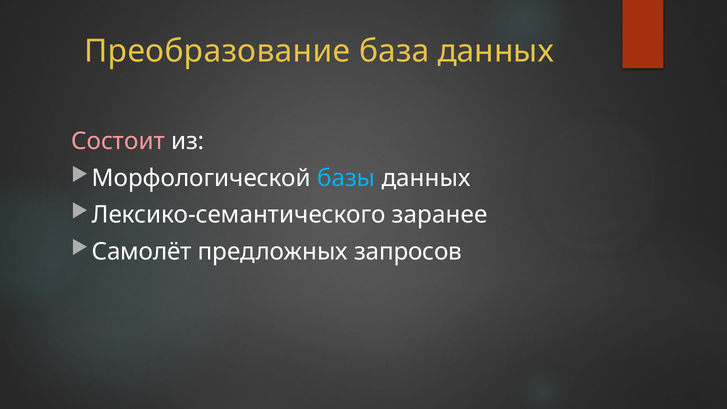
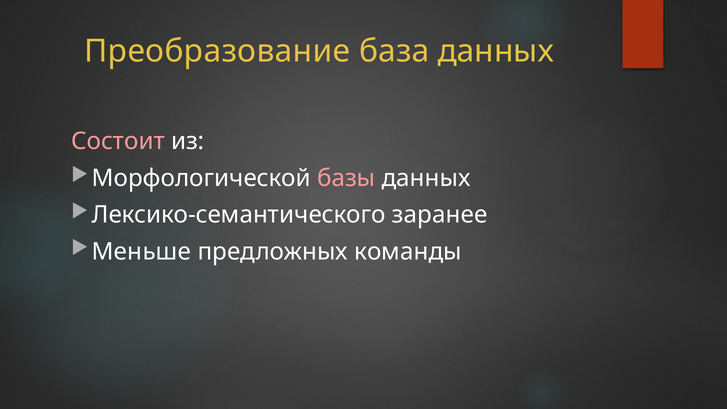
базы colour: light blue -> pink (346, 178)
Самолёт: Самолёт -> Меньше (141, 251)
запросов: запросов -> команды (408, 251)
